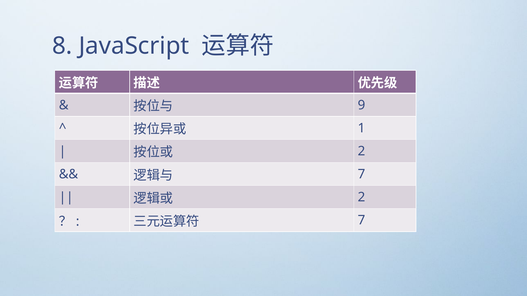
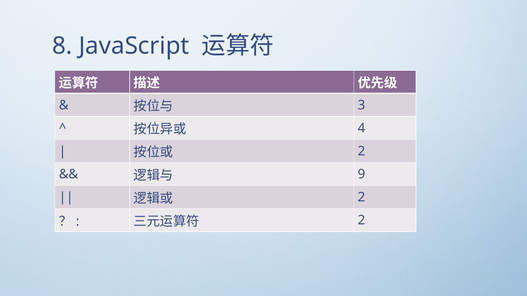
9: 9 -> 3 (361, 105)
1: 1 -> 4 (361, 128)
7: 7 -> 9 (361, 174)
7: 7 -> 2 (361, 221)
